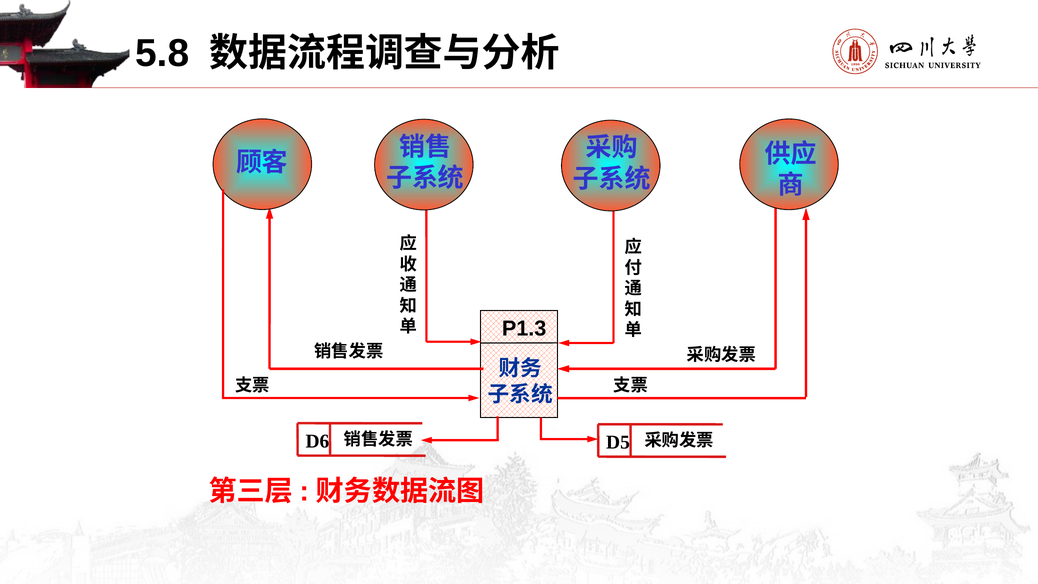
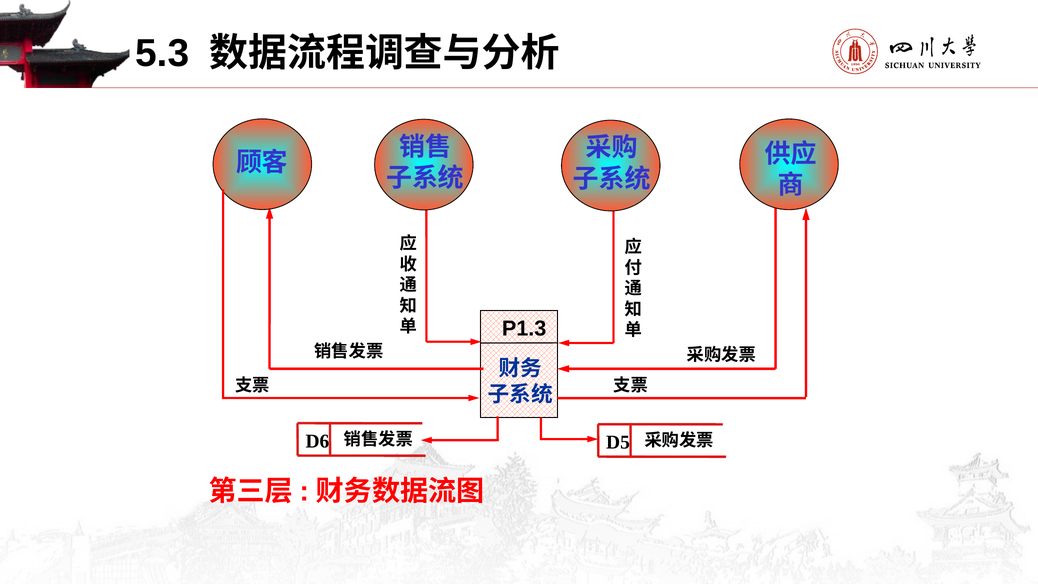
5.8: 5.8 -> 5.3 (162, 54)
